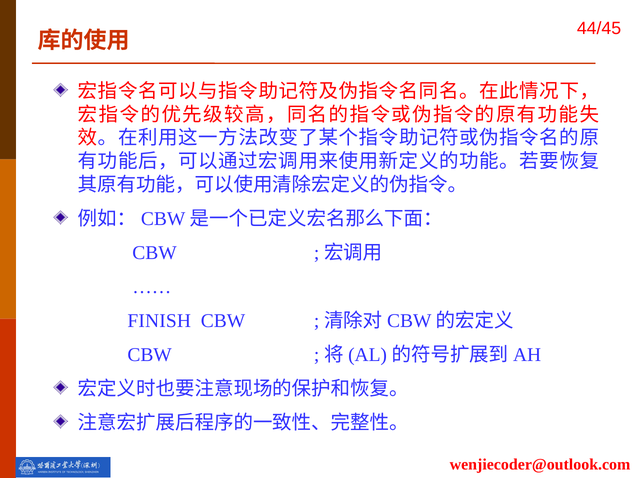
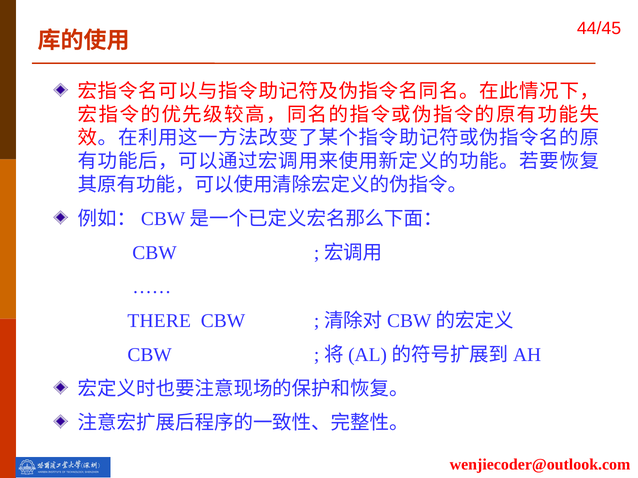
FINISH: FINISH -> THERE (159, 321)
